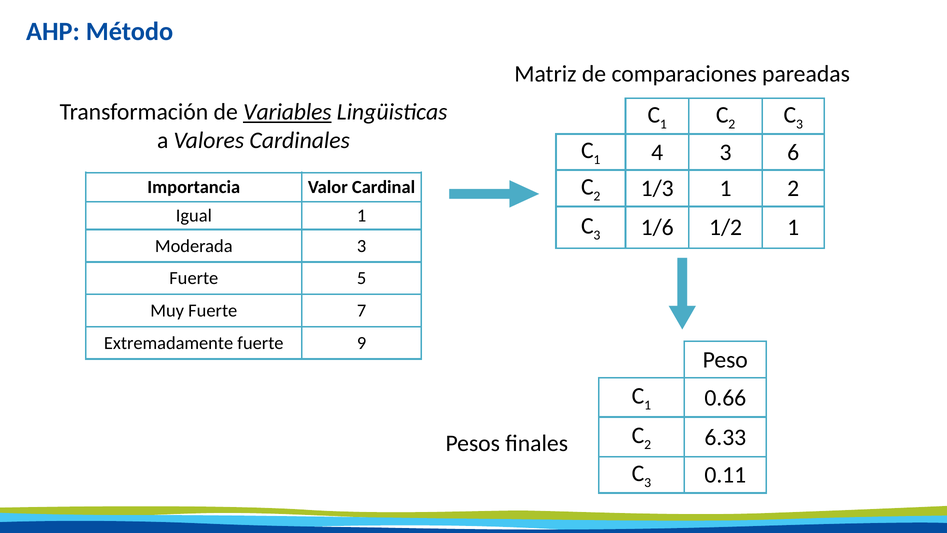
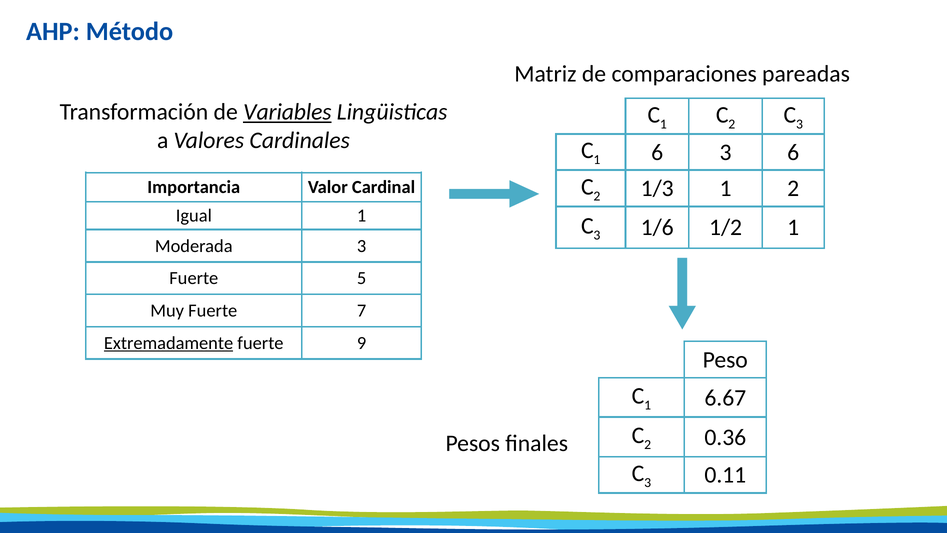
1 4: 4 -> 6 (657, 152)
Extremadamente underline: none -> present (169, 343)
0.66: 0.66 -> 6.67 (725, 398)
6.33: 6.33 -> 0.36 (725, 437)
